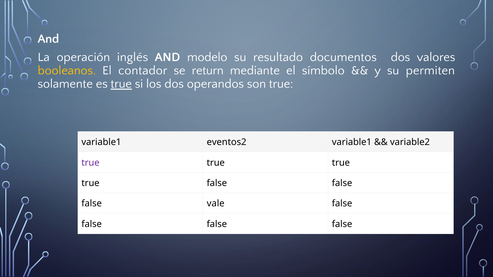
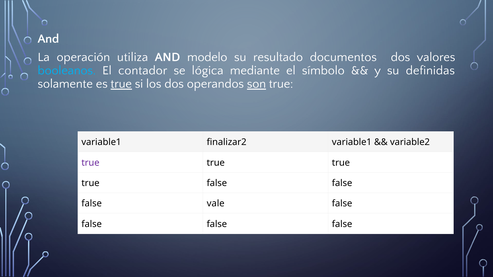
inglés: inglés -> utiliza (133, 57)
booleanos colour: yellow -> light blue (67, 71)
return: return -> lógica (208, 71)
permiten: permiten -> definidas (430, 71)
son underline: none -> present (256, 84)
eventos2: eventos2 -> finalizar2 (227, 142)
